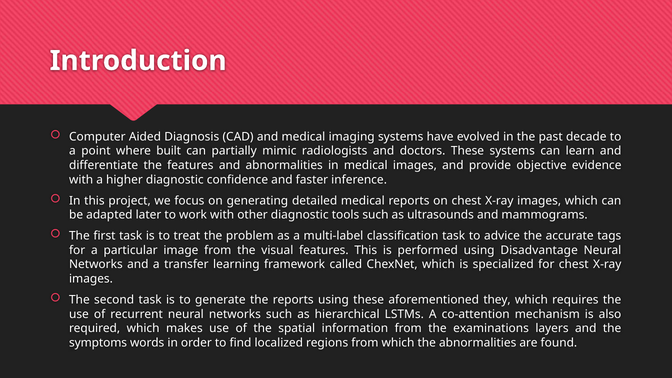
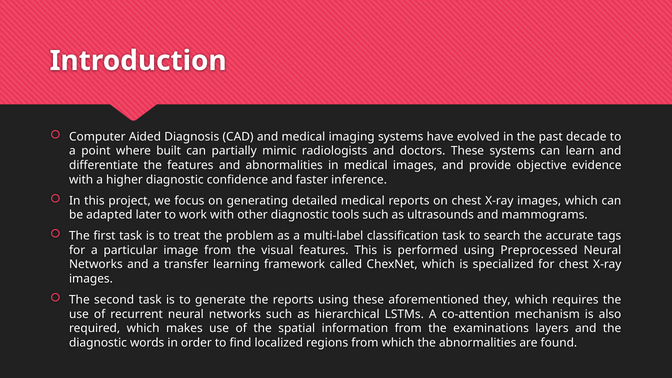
advice: advice -> search (502, 236)
Disadvantage: Disadvantage -> Preprocessed (539, 250)
symptoms: symptoms -> diagnostic (98, 343)
